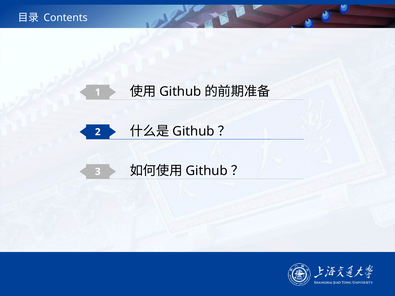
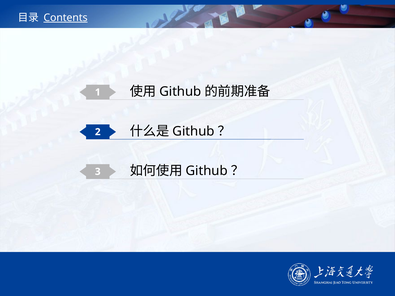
Contents underline: none -> present (66, 18)
